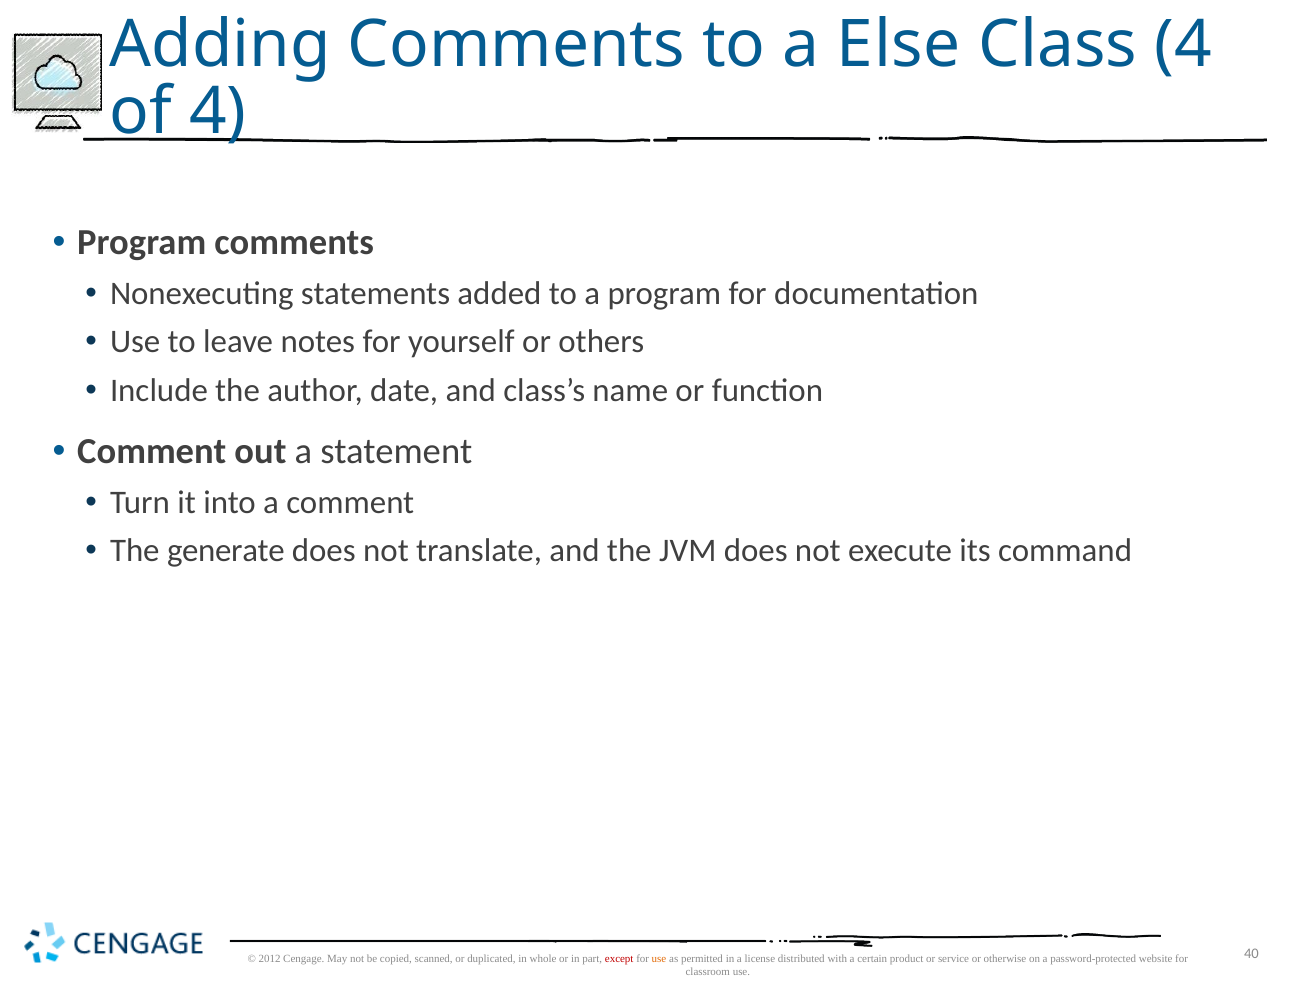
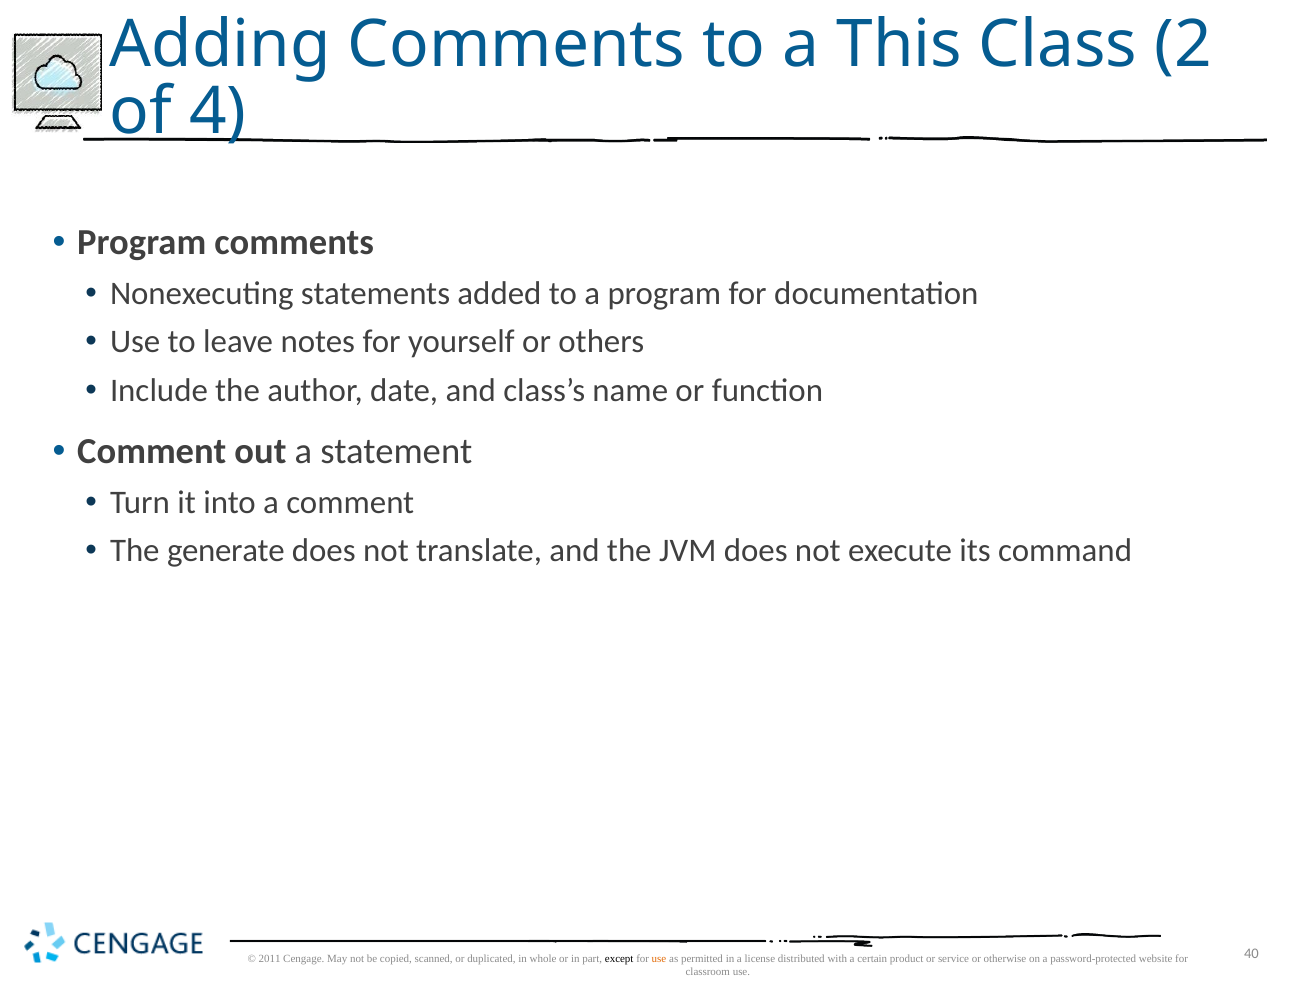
Else: Else -> This (899, 45)
Class 4: 4 -> 2 (1183, 45)
2012: 2012 -> 2011 (270, 959)
except colour: red -> black (619, 959)
